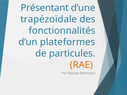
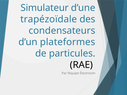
Présentant: Présentant -> Simulateur (45, 8)
fonctionnalités: fonctionnalités -> condensateurs (62, 31)
RAE colour: orange -> black (81, 65)
